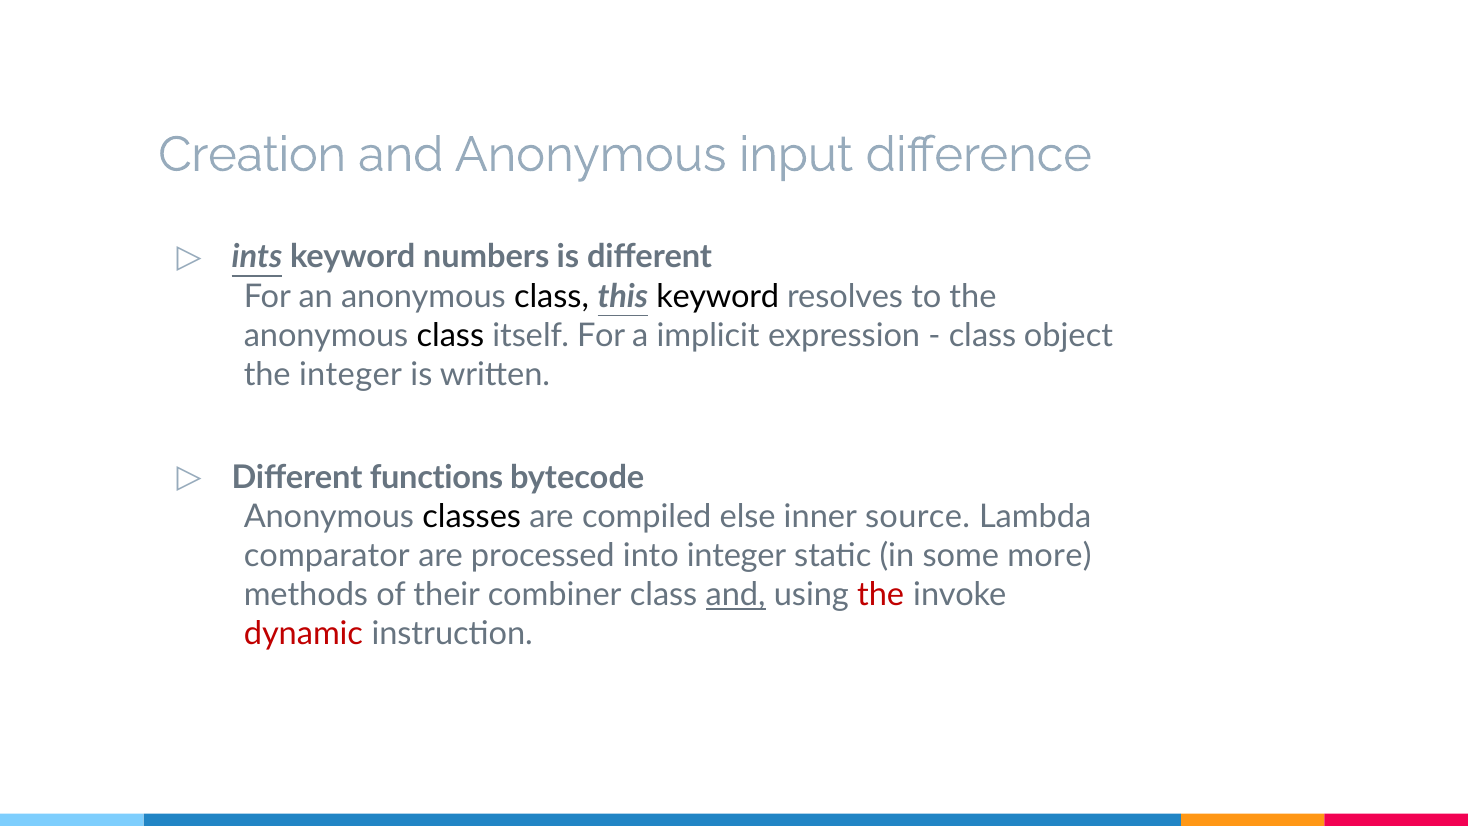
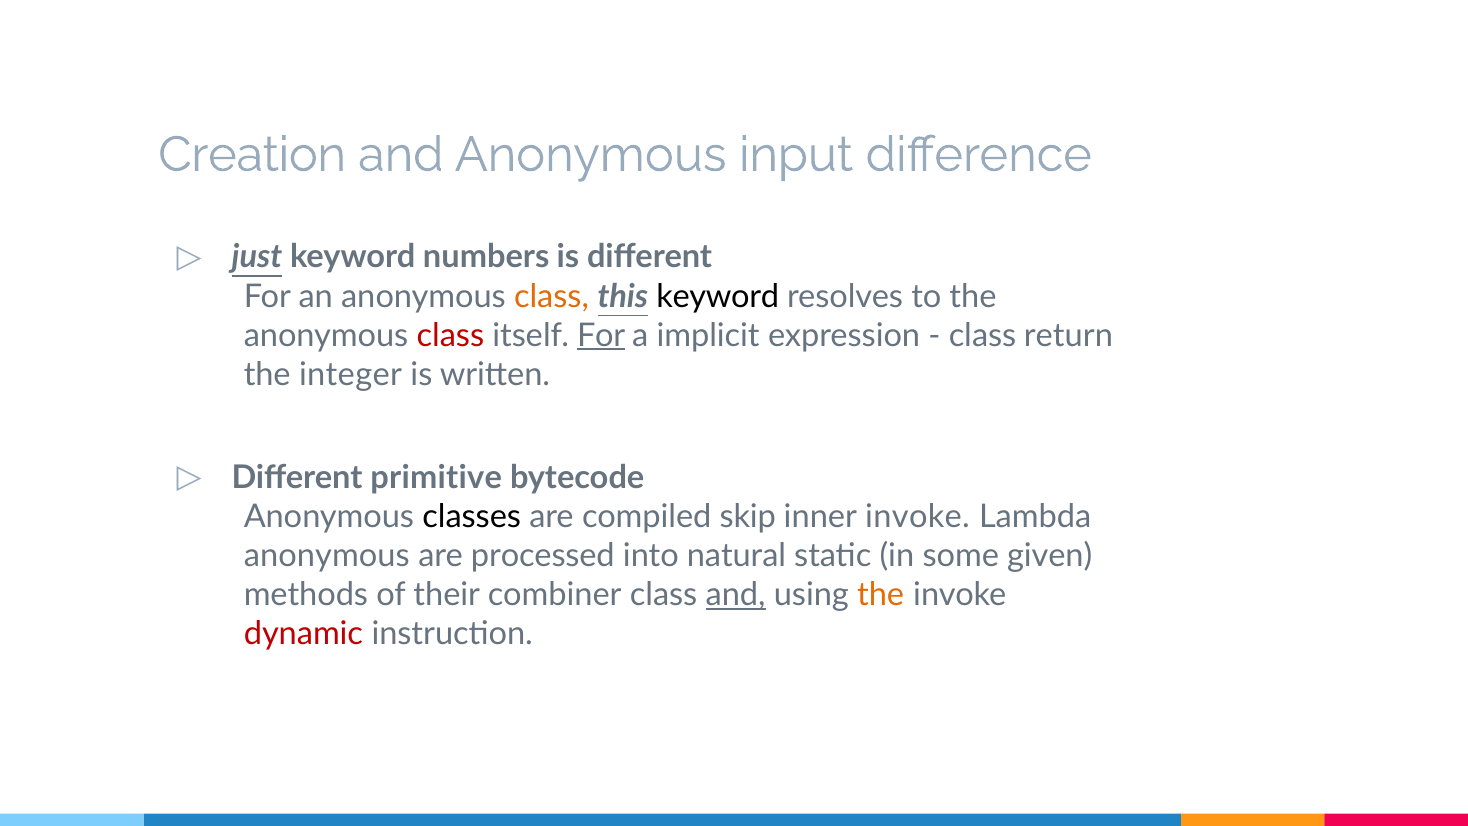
ints: ints -> just (257, 257)
class colour: black -> orange (552, 296)
class colour: black -> red (450, 335)
For underline: none -> present (601, 335)
object: object -> return (1068, 335)
functions: functions -> primitive (436, 477)
else: else -> skip (748, 516)
inner source: source -> invoke (918, 516)
comparator: comparator -> anonymous (327, 555)
into integer: integer -> natural (736, 555)
more: more -> given (1050, 555)
the colour: red -> orange (881, 595)
